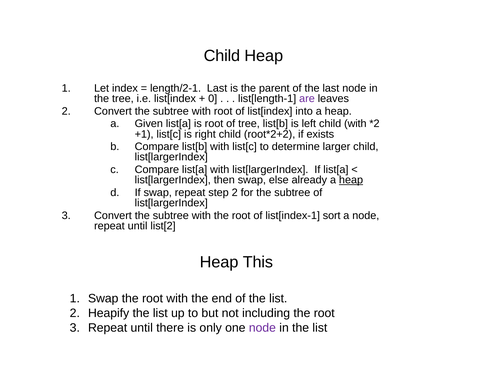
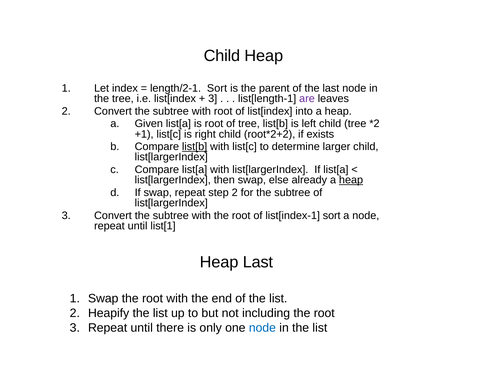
length/2-1 Last: Last -> Sort (217, 88)
0: 0 -> 3 (213, 99)
child with: with -> tree (355, 124)
list[b underline: none -> present (195, 147)
list[2: list[2 -> list[1 (163, 226)
Heap This: This -> Last (258, 262)
node colour: purple -> blue (262, 328)
